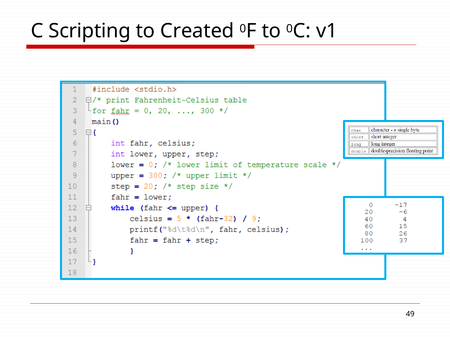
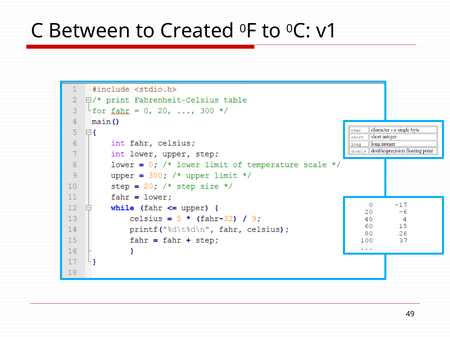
Scripting: Scripting -> Between (90, 31)
